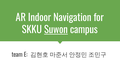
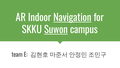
Navigation underline: none -> present (72, 18)
